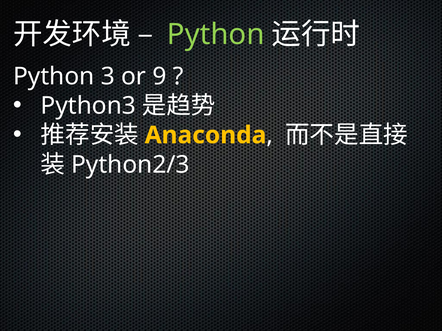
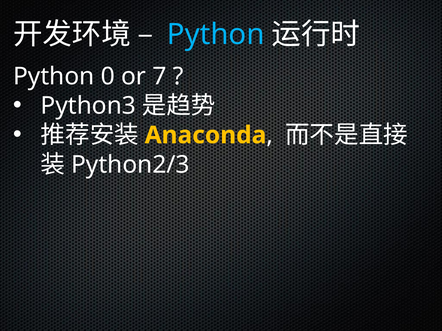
Python colour: light green -> light blue (216, 34)
3: 3 -> 0 (108, 76)
9: 9 -> 7 (159, 76)
